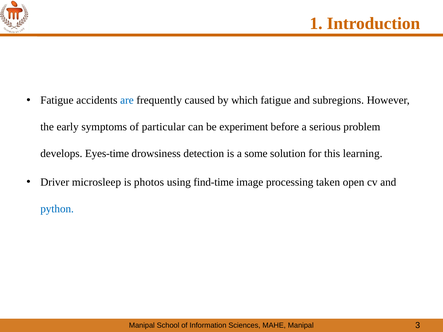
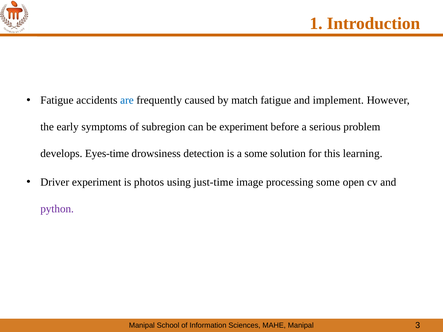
which: which -> match (245, 100)
subregions: subregions -> implement (338, 100)
particular: particular -> subregion (163, 127)
Driver microsleep: microsleep -> experiment (97, 182)
find-time: find-time -> just-time (213, 182)
processing taken: taken -> some (328, 182)
python colour: blue -> purple (57, 209)
